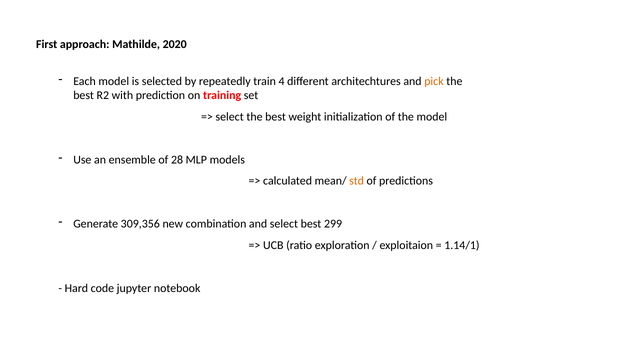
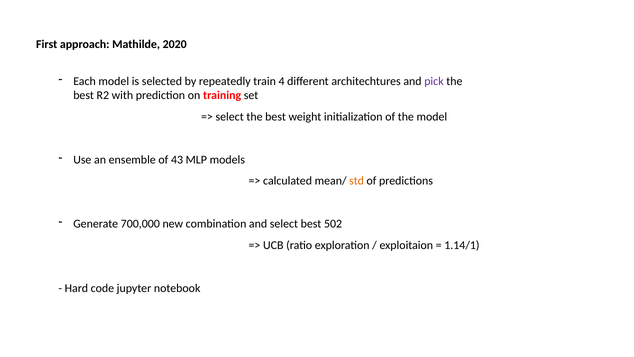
pick colour: orange -> purple (434, 81)
28: 28 -> 43 (177, 159)
309,356: 309,356 -> 700,000 (140, 224)
299: 299 -> 502 (333, 224)
